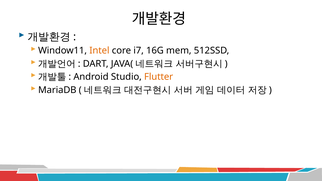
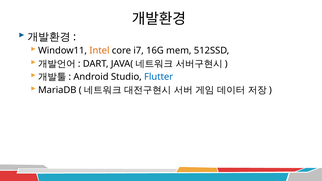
Flutter colour: orange -> blue (159, 77)
